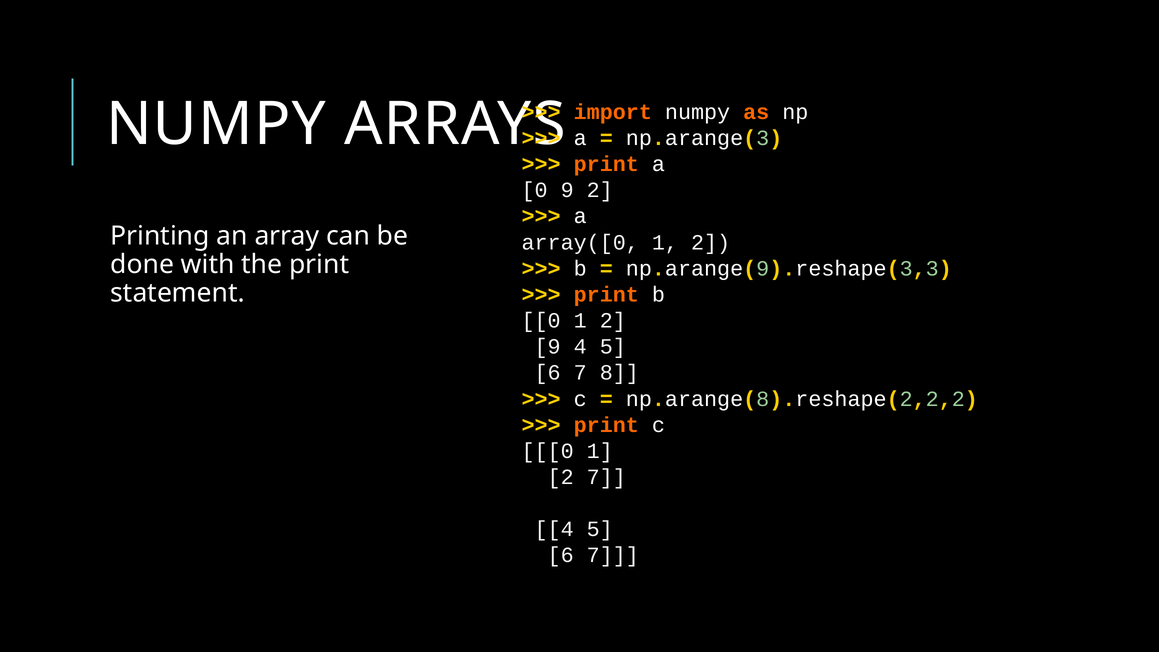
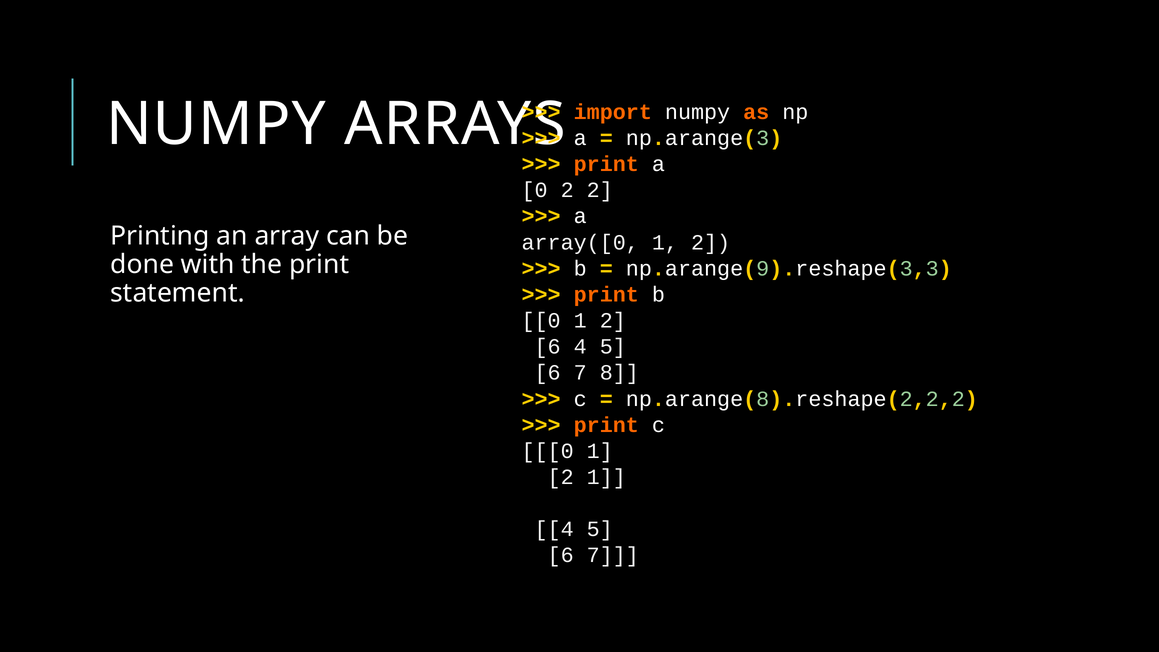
0 9: 9 -> 2 (567, 190)
9: 9 -> 6 (548, 347)
2 7: 7 -> 1 (606, 477)
